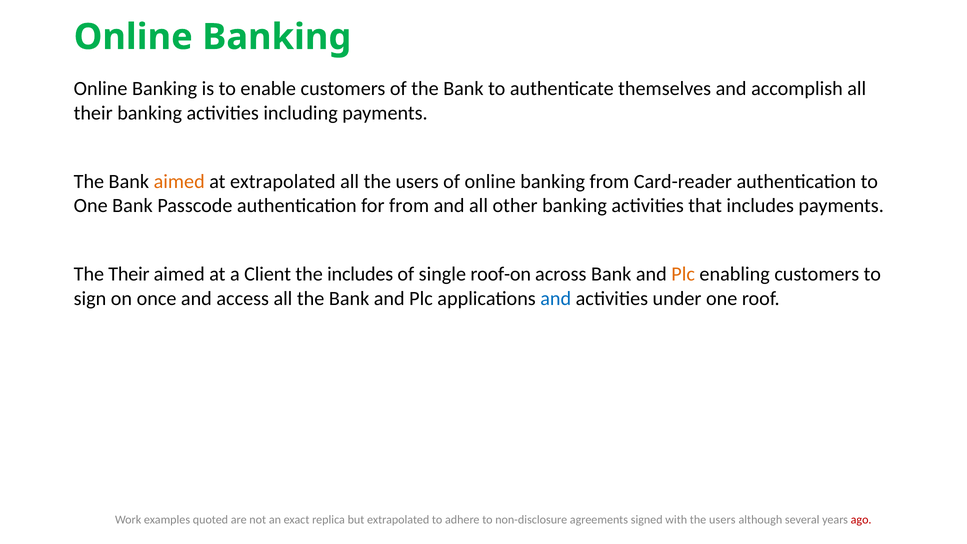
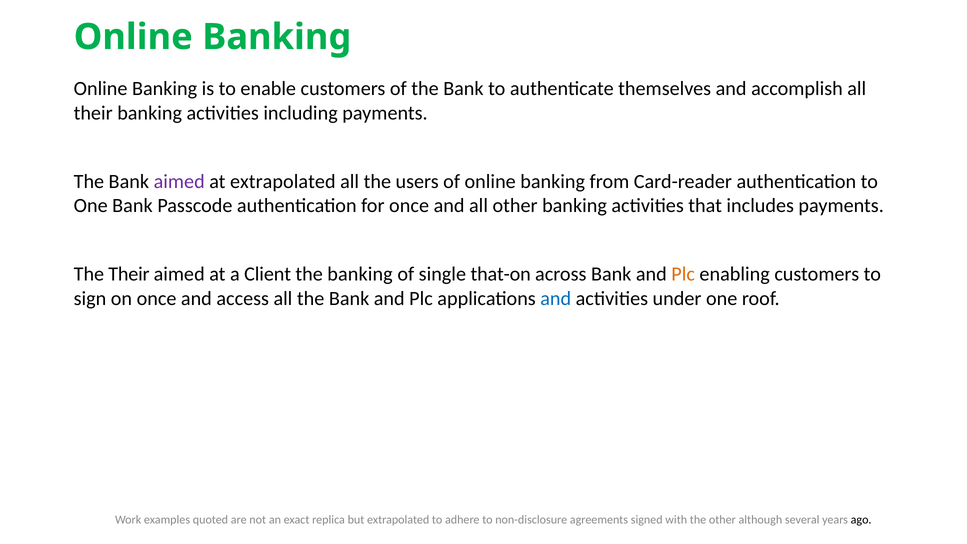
aimed colour: orange -> purple (179, 182)
for from: from -> once (409, 206)
the includes: includes -> banking (360, 274)
roof-on: roof-on -> that-on (501, 274)
with the users: users -> other (722, 520)
ago colour: red -> black (861, 520)
